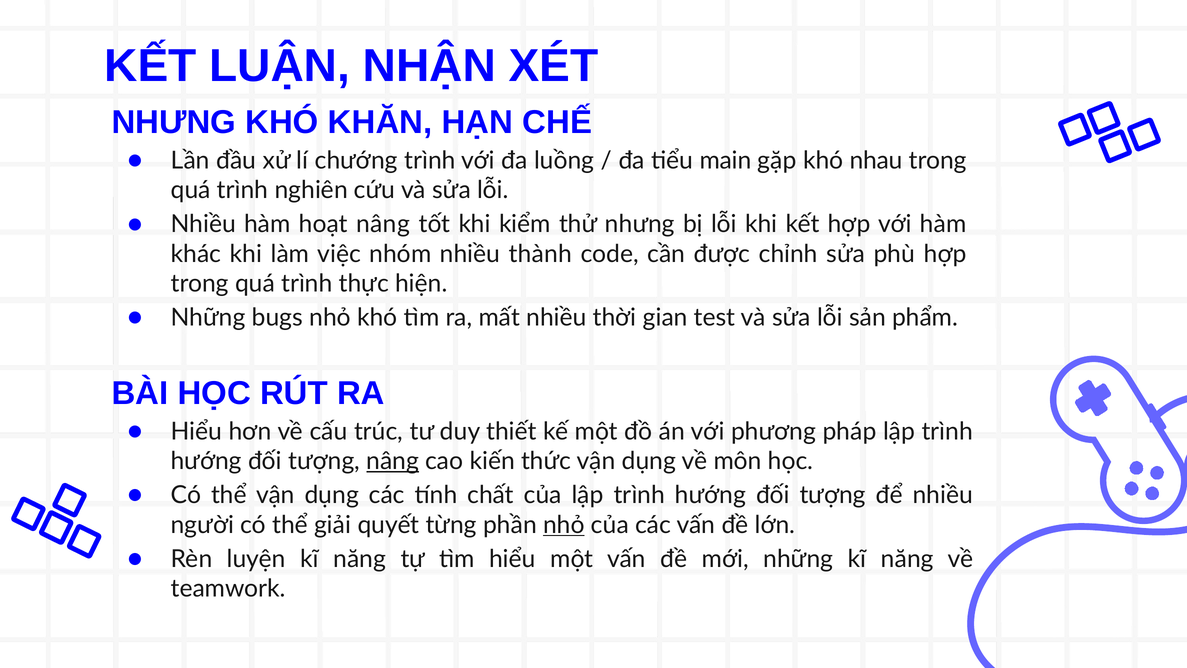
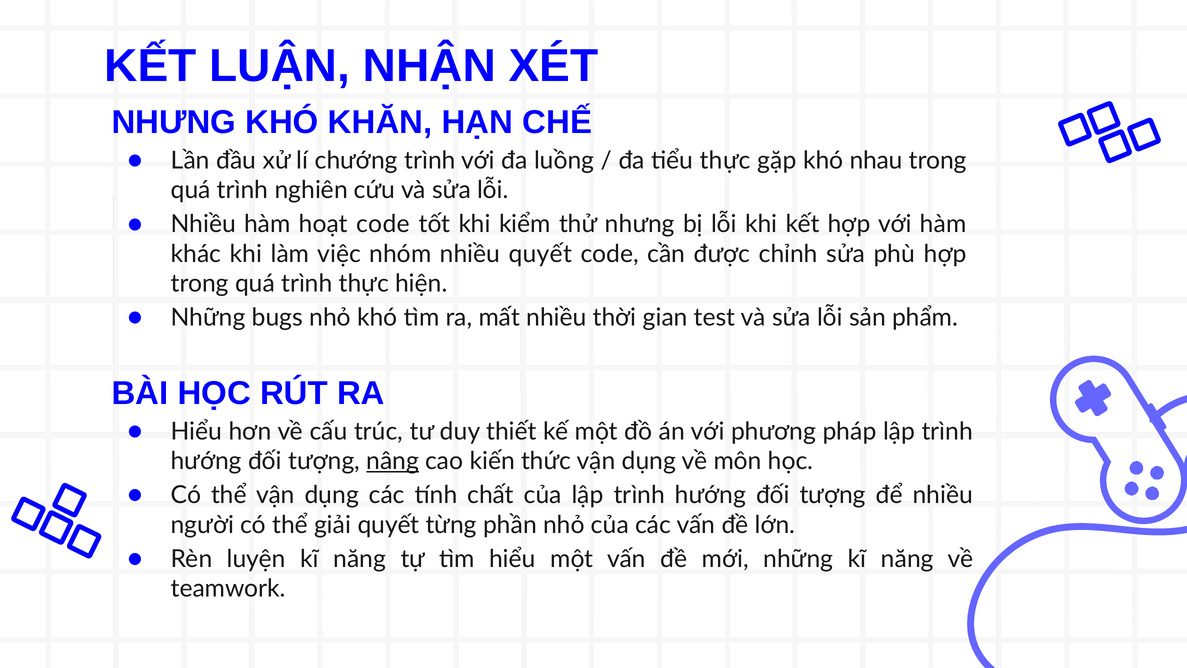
tiểu main: main -> thực (725, 161)
hoạt nâng: nâng -> code (383, 224)
nhiều thành: thành -> quyết (540, 254)
nhỏ underline: present -> none (564, 525)
